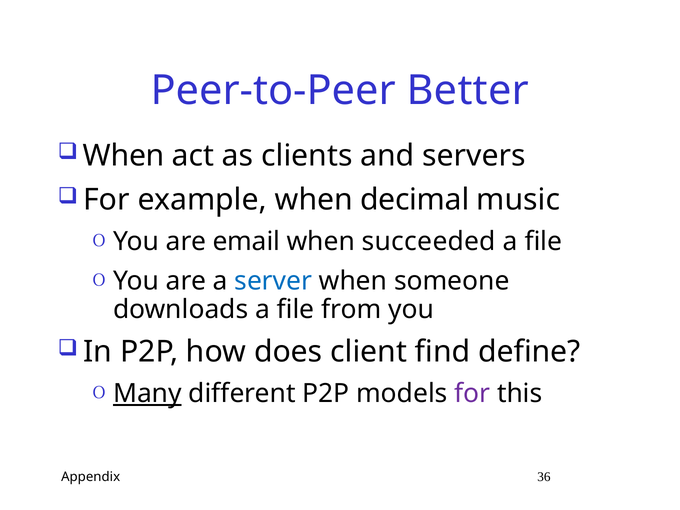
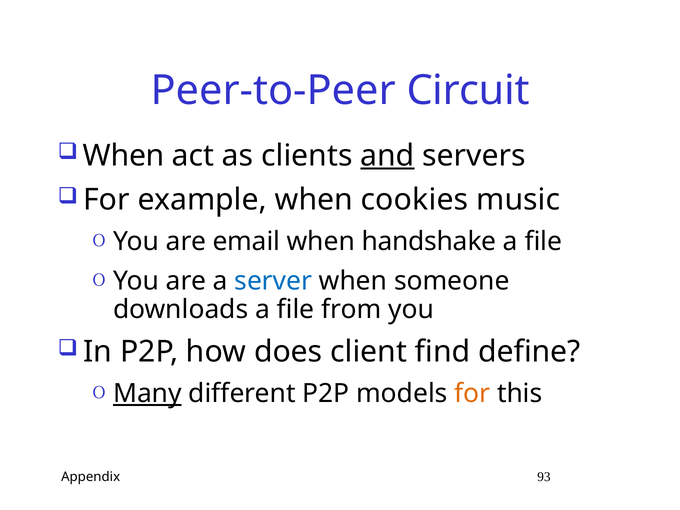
Better: Better -> Circuit (468, 91)
and underline: none -> present (387, 156)
decimal: decimal -> cookies (415, 200)
succeeded: succeeded -> handshake (429, 242)
for colour: purple -> orange (472, 394)
36: 36 -> 93 (544, 477)
